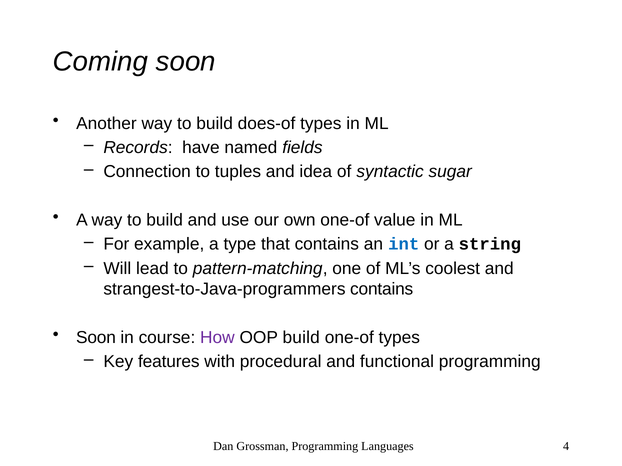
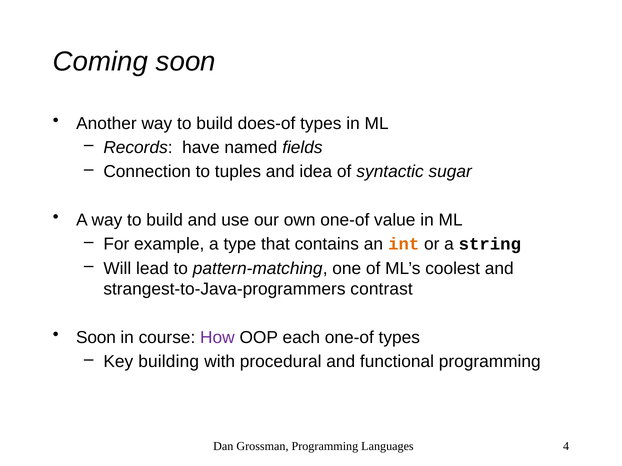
int colour: blue -> orange (404, 245)
strangest-to-Java-programmers contains: contains -> contrast (382, 289)
OOP build: build -> each (301, 338)
features: features -> building (169, 362)
